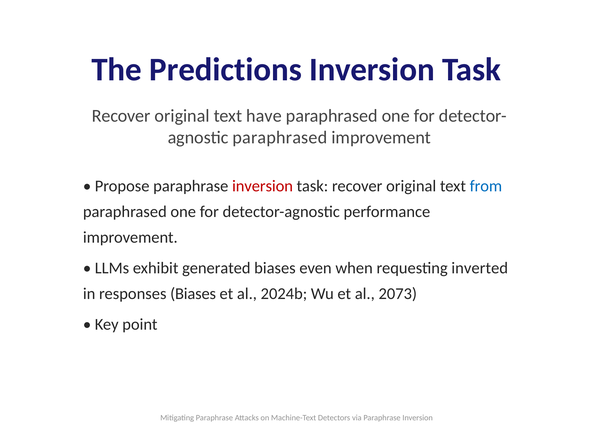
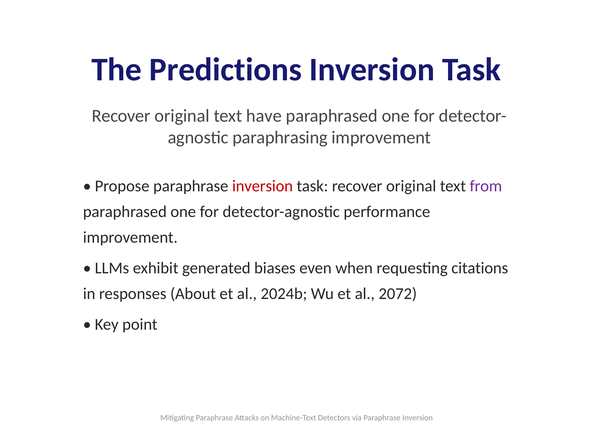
paraphrased: paraphrased -> paraphrasing (280, 138)
from colour: blue -> purple (486, 186)
inverted: inverted -> citations (480, 268)
responses Biases: Biases -> About (193, 294)
2073: 2073 -> 2072 (398, 294)
